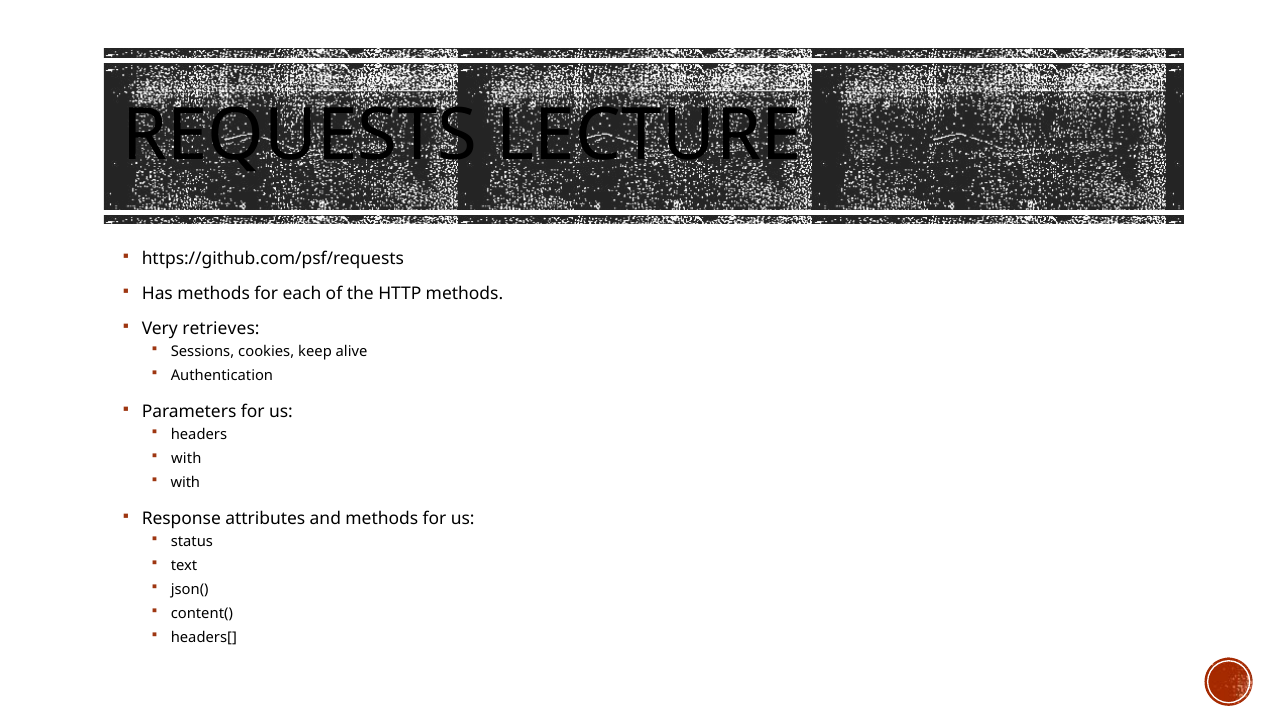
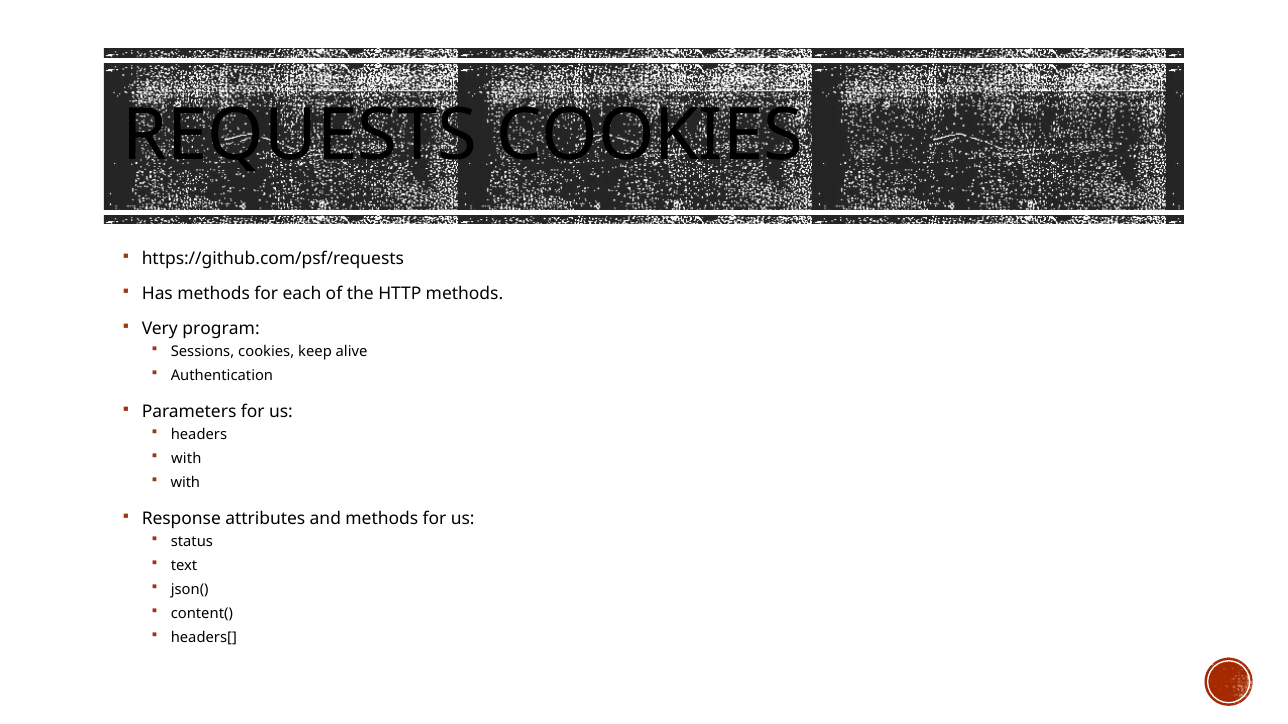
REQUESTS LECTURE: LECTURE -> COOKIES (650, 136)
retrieves: retrieves -> program (221, 329)
